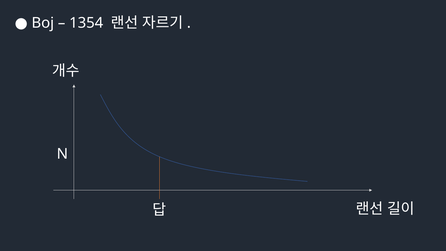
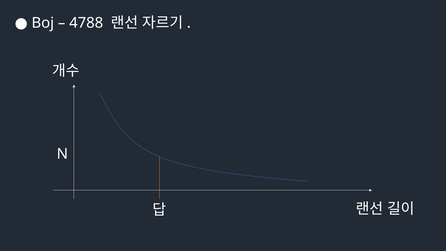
1354: 1354 -> 4788 (86, 23)
